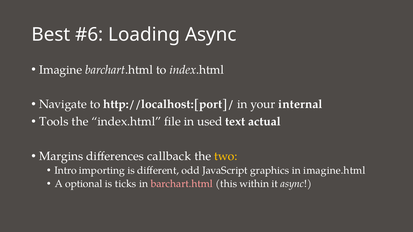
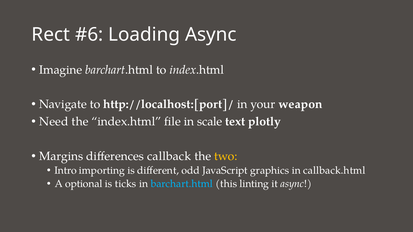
Best: Best -> Rect (51, 35)
internal: internal -> weapon (300, 104)
Tools: Tools -> Need (54, 122)
used: used -> scale (210, 122)
actual: actual -> plotly (265, 122)
imagine.html: imagine.html -> callback.html (334, 171)
barchart.html colour: pink -> light blue (182, 184)
within: within -> linting (254, 184)
